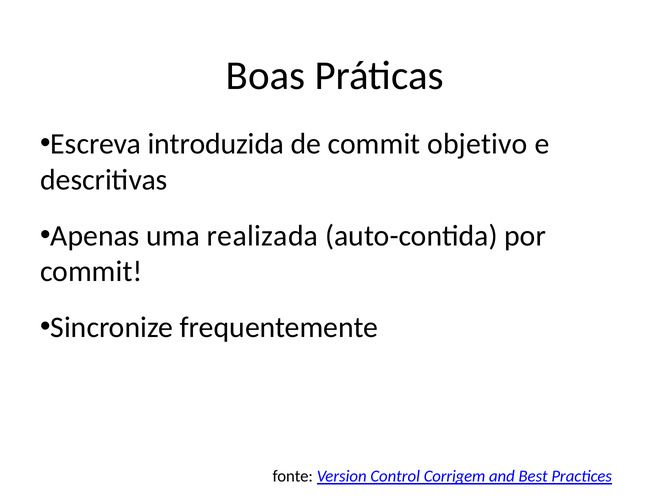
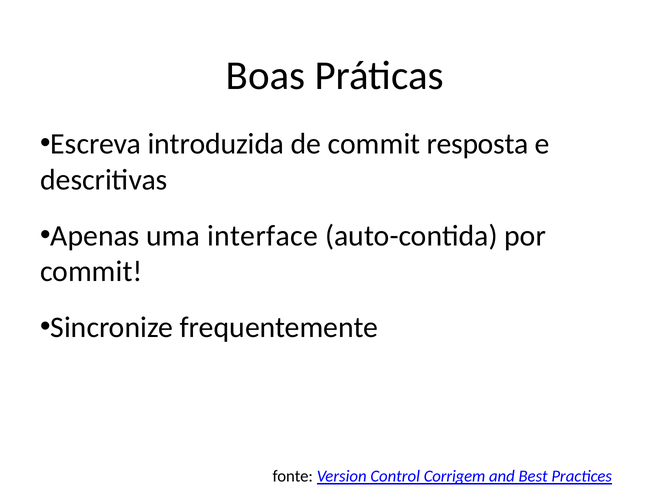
objetivo: objetivo -> resposta (478, 144)
realizada: realizada -> interface (263, 235)
